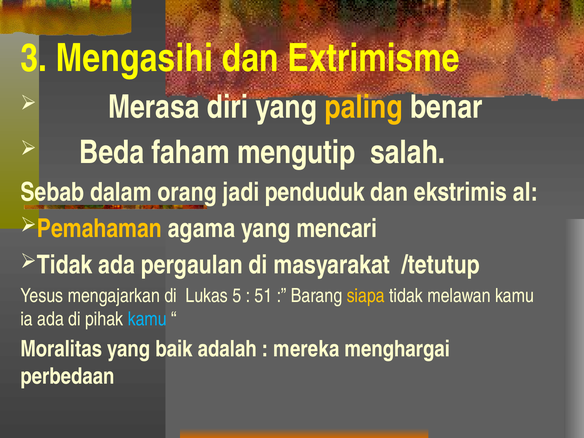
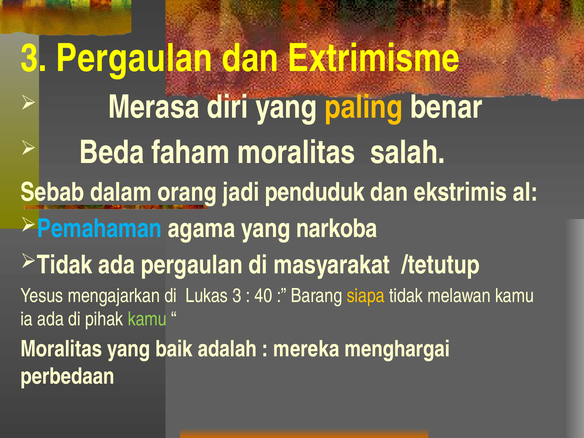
3 Mengasihi: Mengasihi -> Pergaulan (134, 58)
faham mengutip: mengutip -> moralitas (296, 152)
Pemahaman colour: yellow -> light blue (99, 229)
mencari: mencari -> narkoba (337, 229)
Lukas 5: 5 -> 3 (237, 296)
51: 51 -> 40 (263, 296)
kamu colour: light blue -> light green (147, 319)
